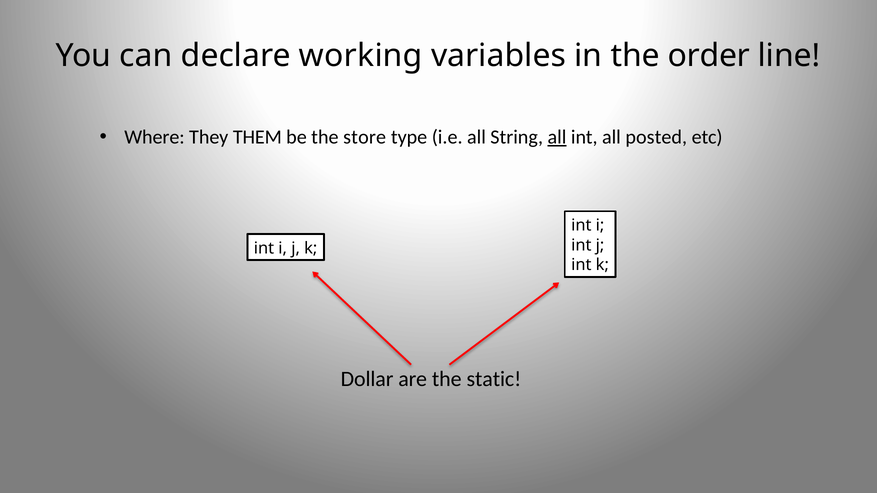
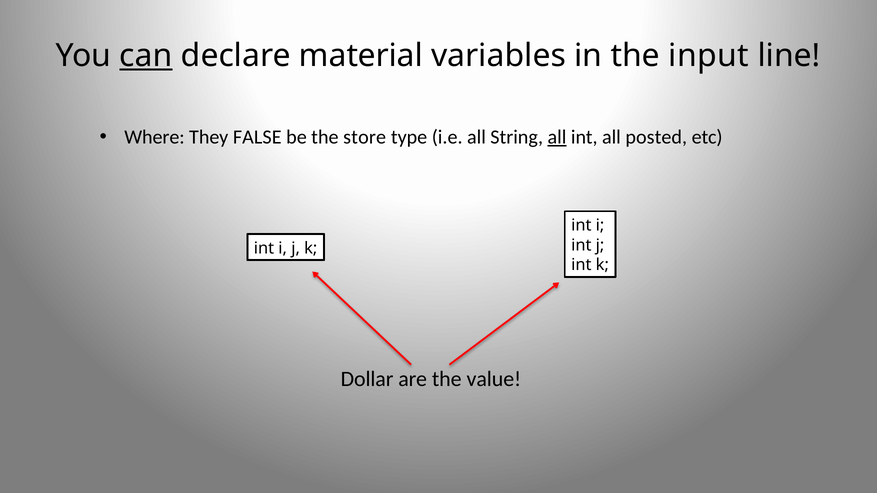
can underline: none -> present (146, 56)
working: working -> material (361, 56)
order: order -> input (709, 56)
THEM: THEM -> FALSE (257, 137)
static: static -> value (494, 379)
